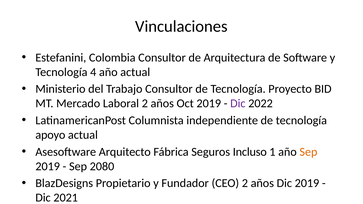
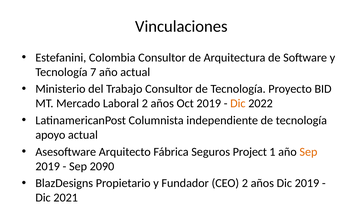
Tecnología 4: 4 -> 7 (93, 72)
Dic colour: purple -> orange (238, 104)
Incluso: Incluso -> Project (250, 152)
2080: 2080 -> 2090 (102, 166)
